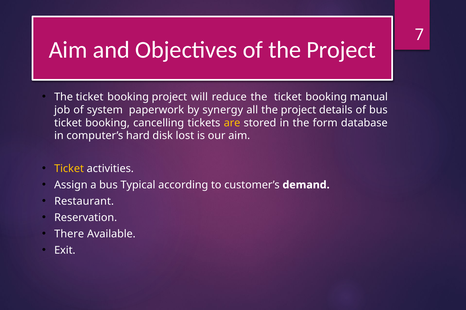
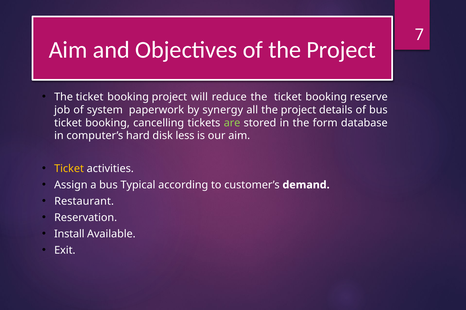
manual: manual -> reserve (369, 97)
are colour: yellow -> light green (232, 123)
lost: lost -> less (185, 136)
There: There -> Install (69, 234)
